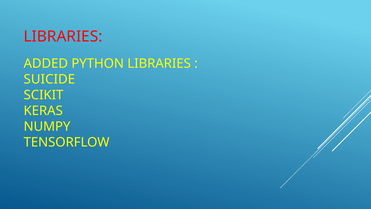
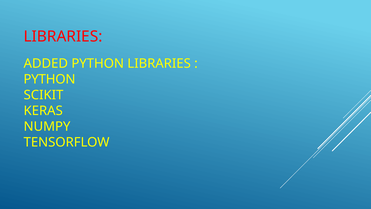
SUICIDE: SUICIDE -> PYTHON (49, 79)
